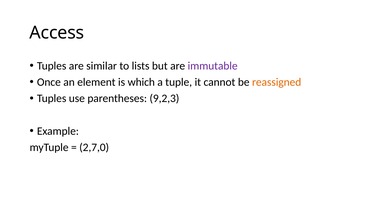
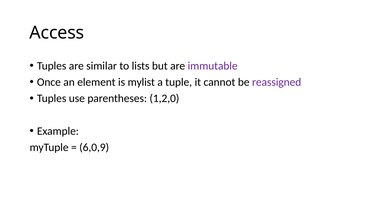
which: which -> mylist (141, 82)
reassigned colour: orange -> purple (277, 82)
9,2,3: 9,2,3 -> 1,2,0 (164, 98)
2,7,0: 2,7,0 -> 6,0,9 (94, 147)
